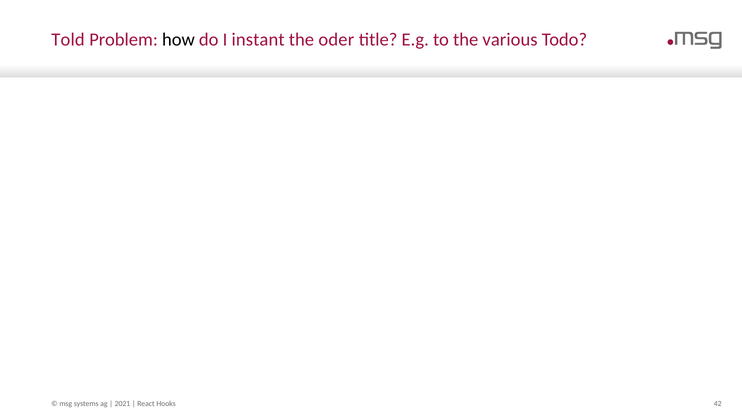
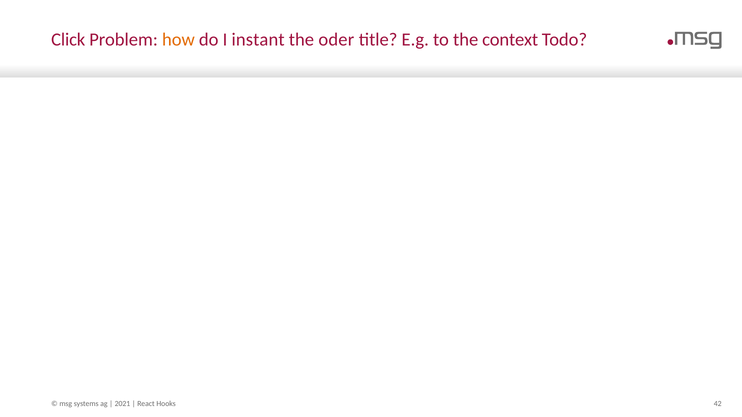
Told: Told -> Click (68, 40)
how colour: black -> orange (178, 40)
various: various -> context (510, 40)
